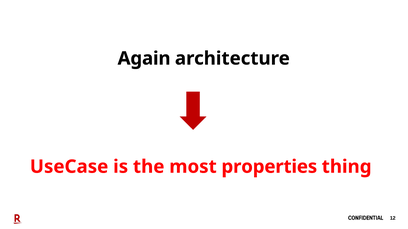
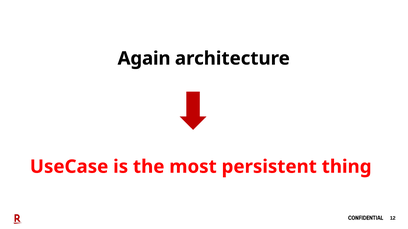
properties: properties -> persistent (269, 167)
